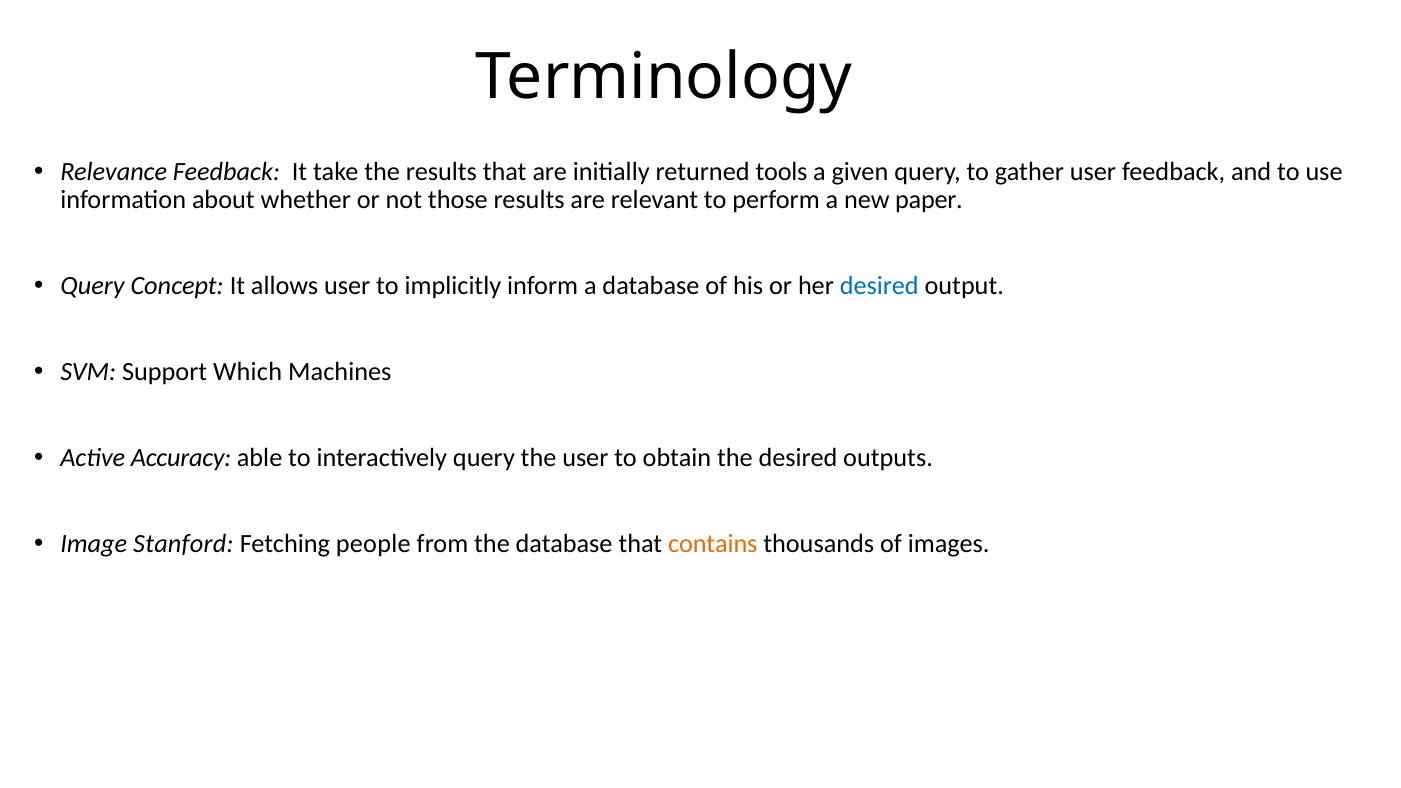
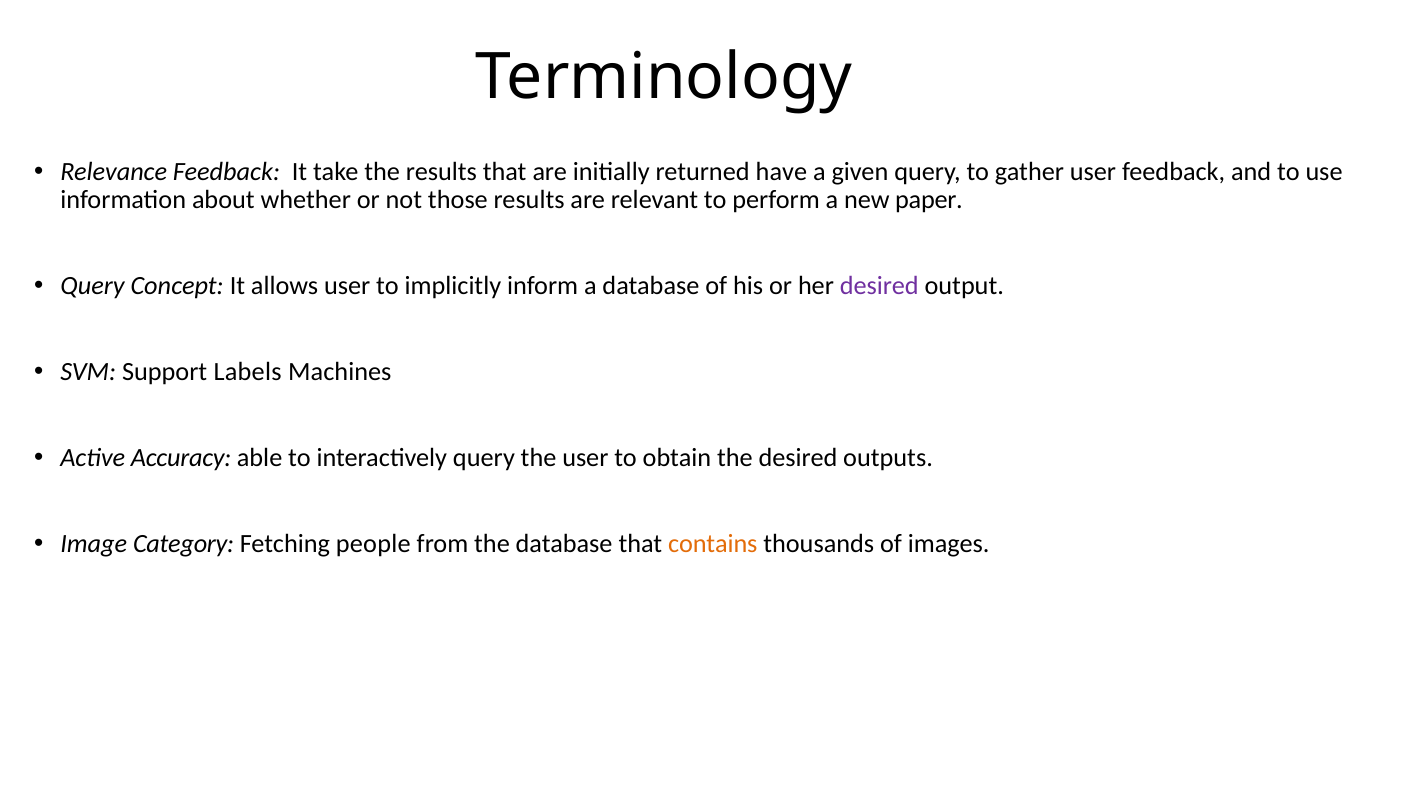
tools: tools -> have (781, 172)
desired colour: blue -> purple (879, 286)
Which: Which -> Labels (248, 372)
Stanford: Stanford -> Category (184, 544)
